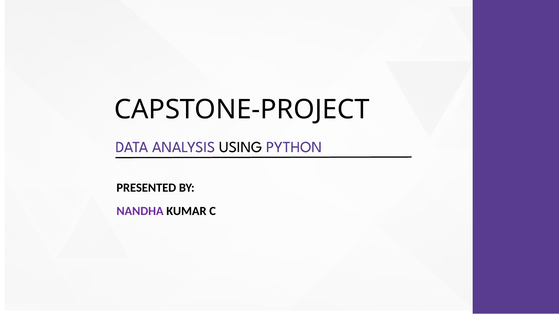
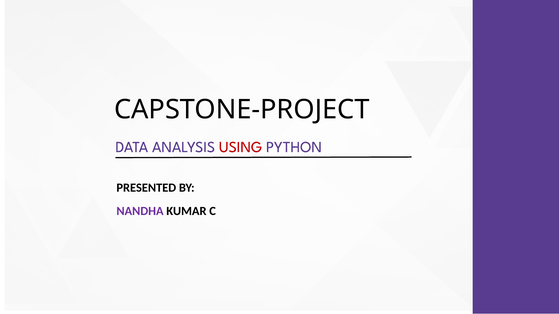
USING colour: black -> red (241, 147)
